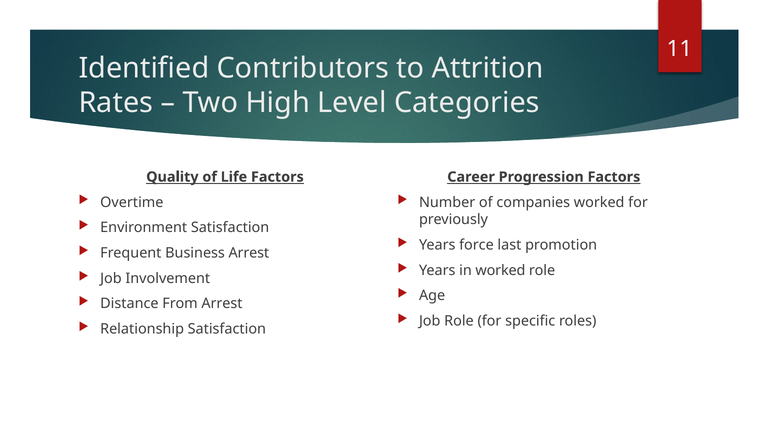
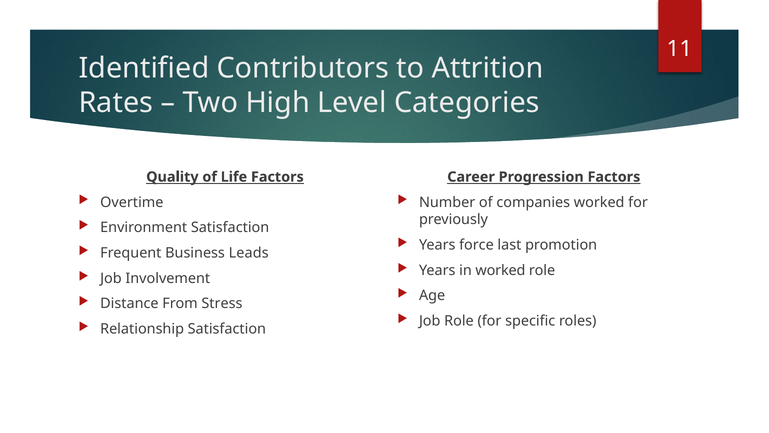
Business Arrest: Arrest -> Leads (249, 253)
From Arrest: Arrest -> Stress (222, 303)
